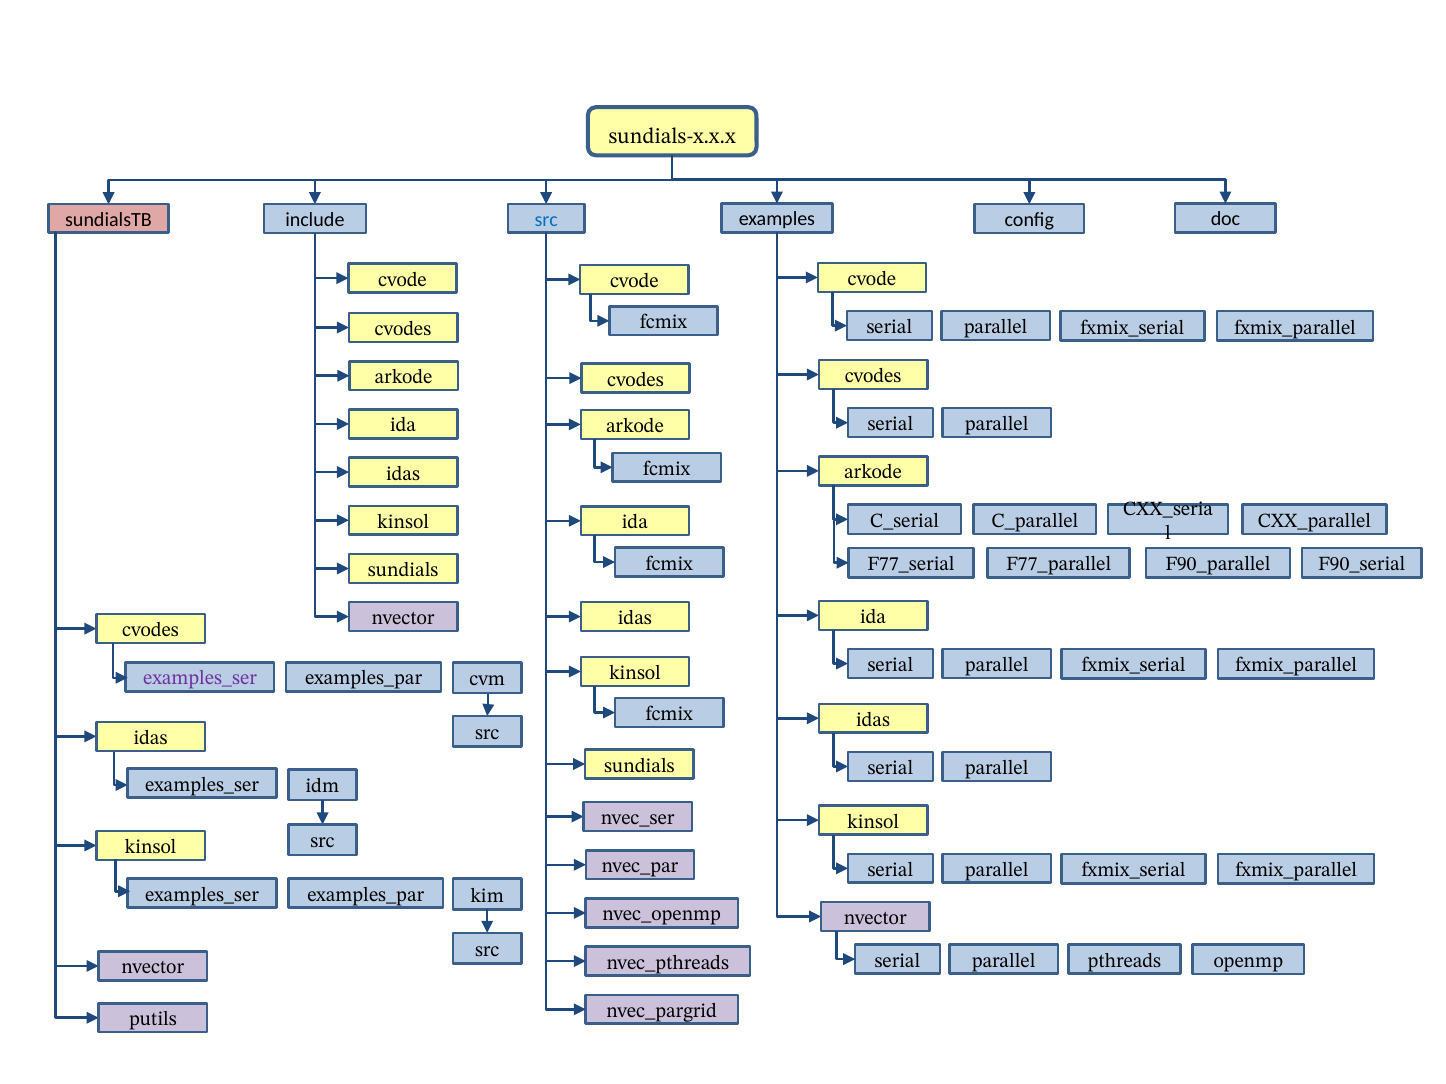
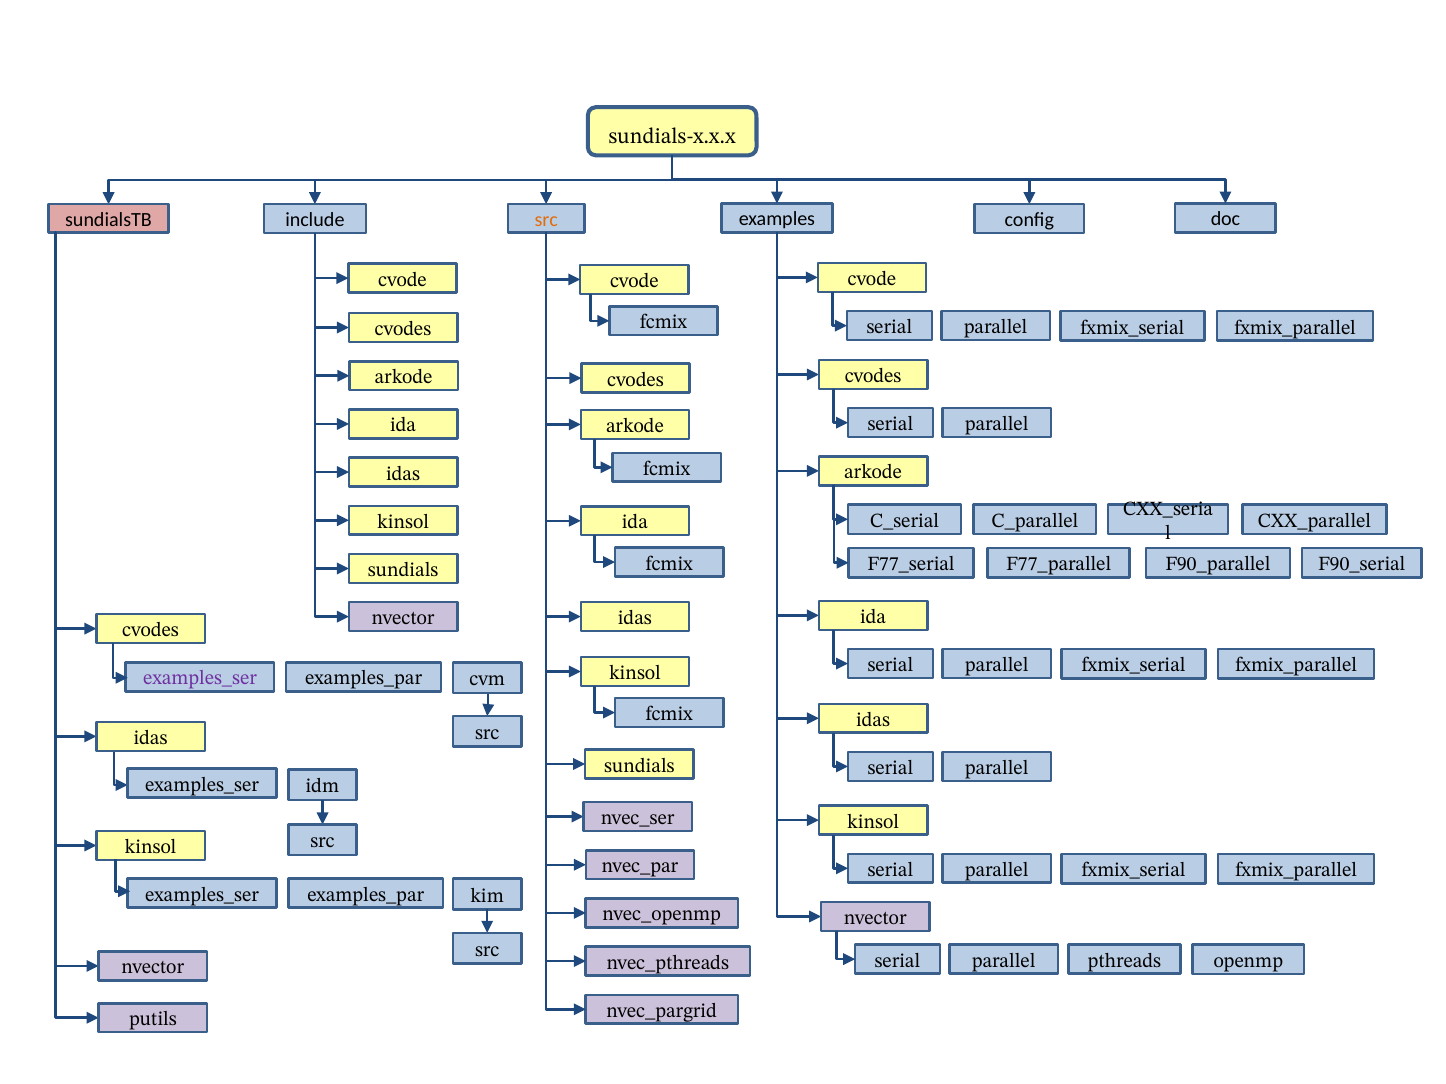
src colour: blue -> orange (546, 220)
